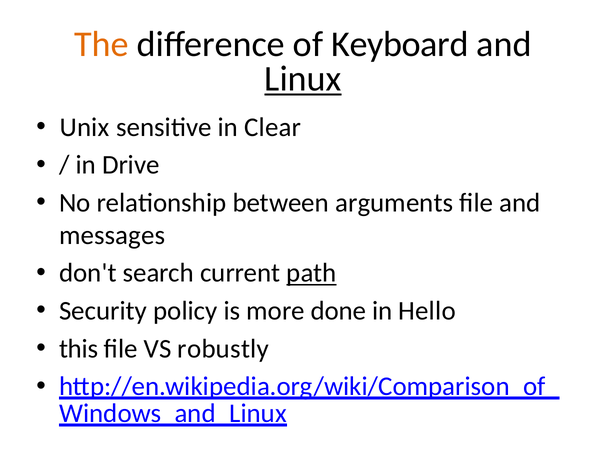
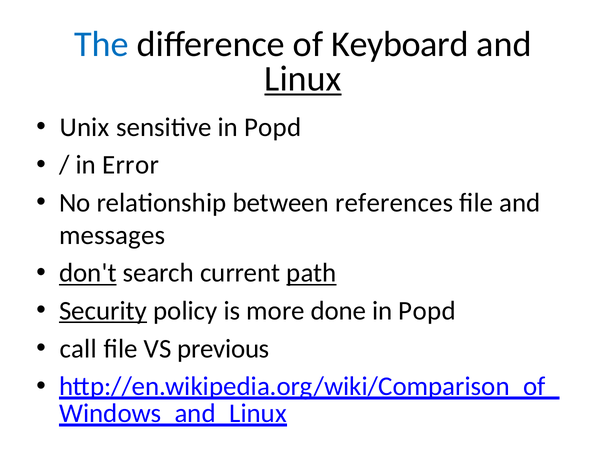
The colour: orange -> blue (101, 44)
sensitive in Clear: Clear -> Popd (273, 127)
Drive: Drive -> Error (131, 165)
arguments: arguments -> references (394, 203)
don't underline: none -> present (88, 273)
Security underline: none -> present (103, 310)
Hello: Hello -> Popd (427, 310)
this: this -> call (78, 348)
robustly: robustly -> previous (223, 348)
